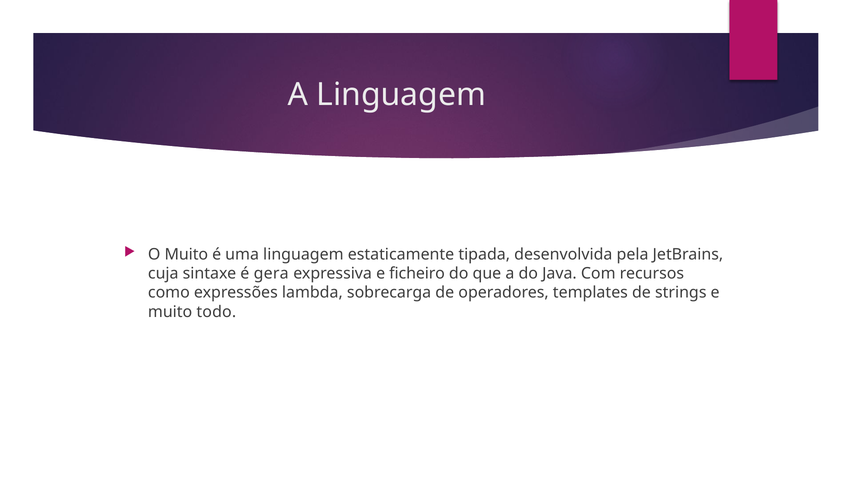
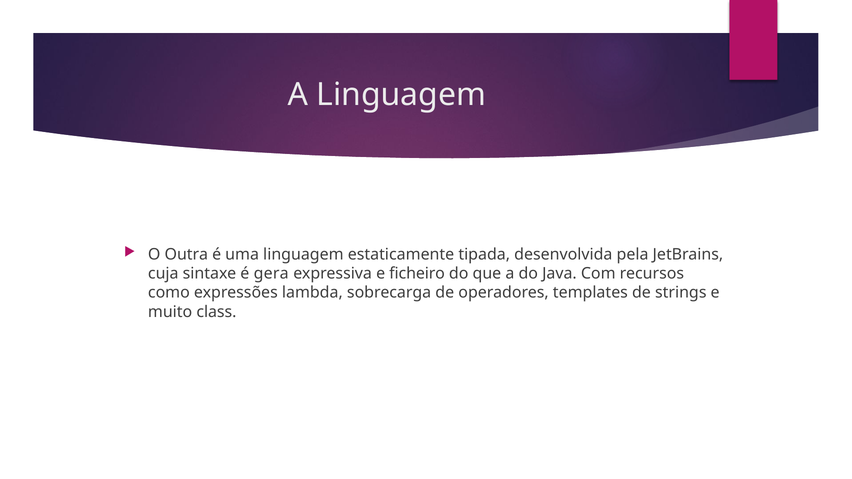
O Muito: Muito -> Outra (186, 254)
todo: todo -> class (216, 312)
